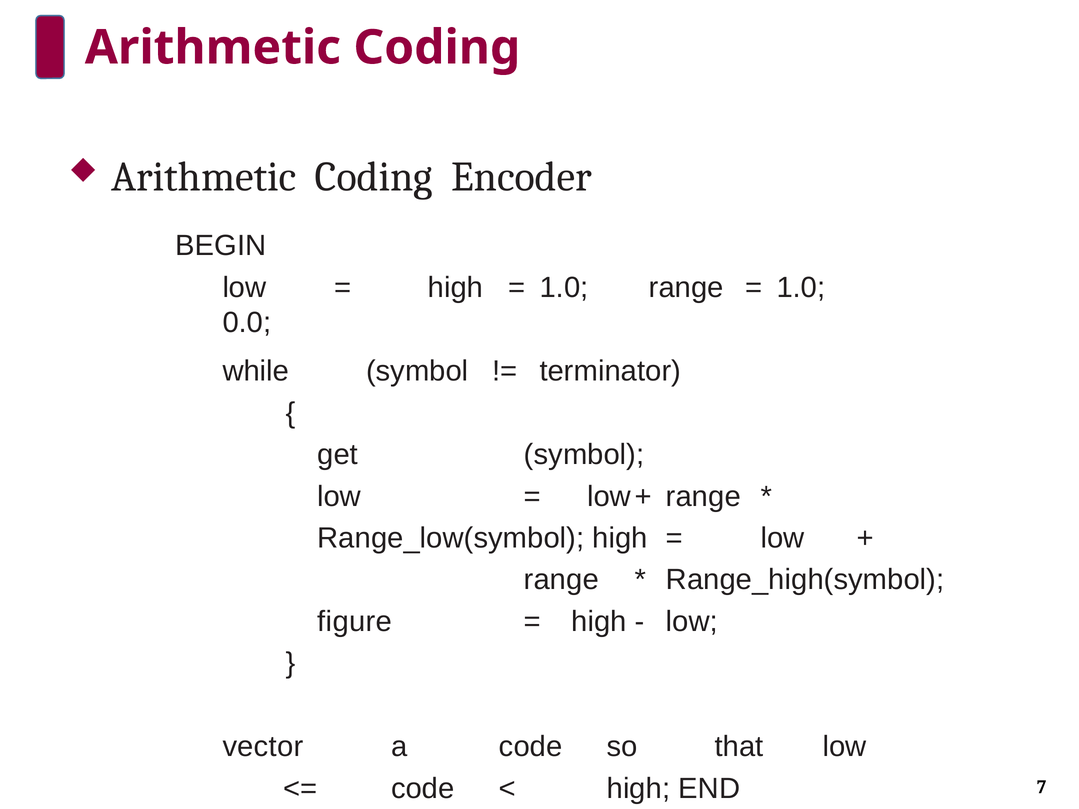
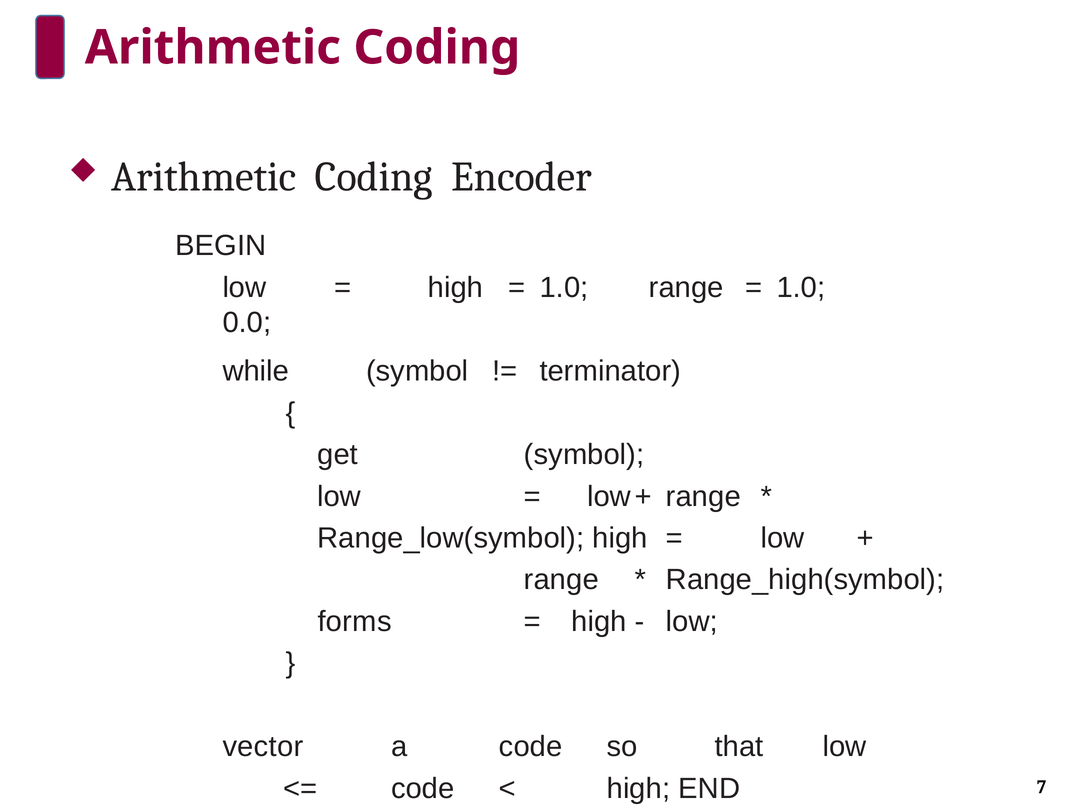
figure: figure -> forms (355, 622)
